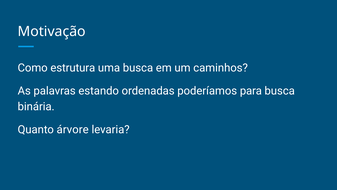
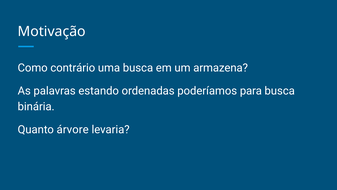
estrutura: estrutura -> contrário (73, 68)
caminhos: caminhos -> armazena (221, 68)
